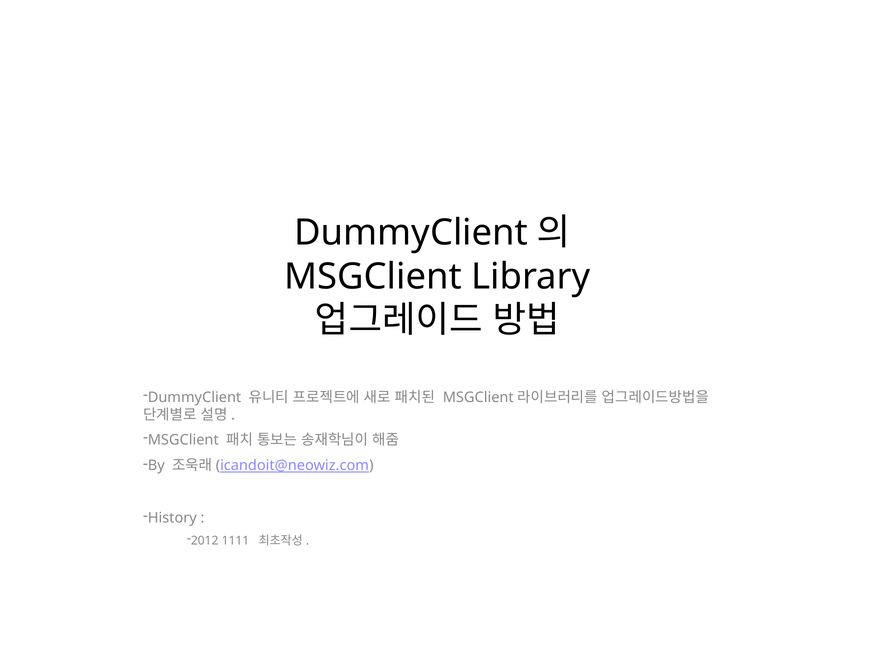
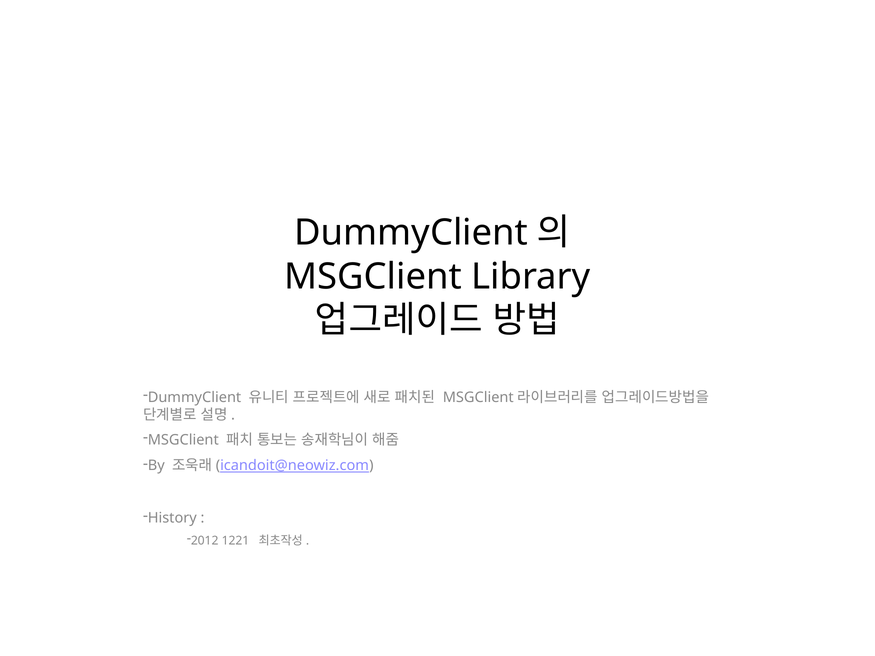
1111: 1111 -> 1221 (235, 541)
